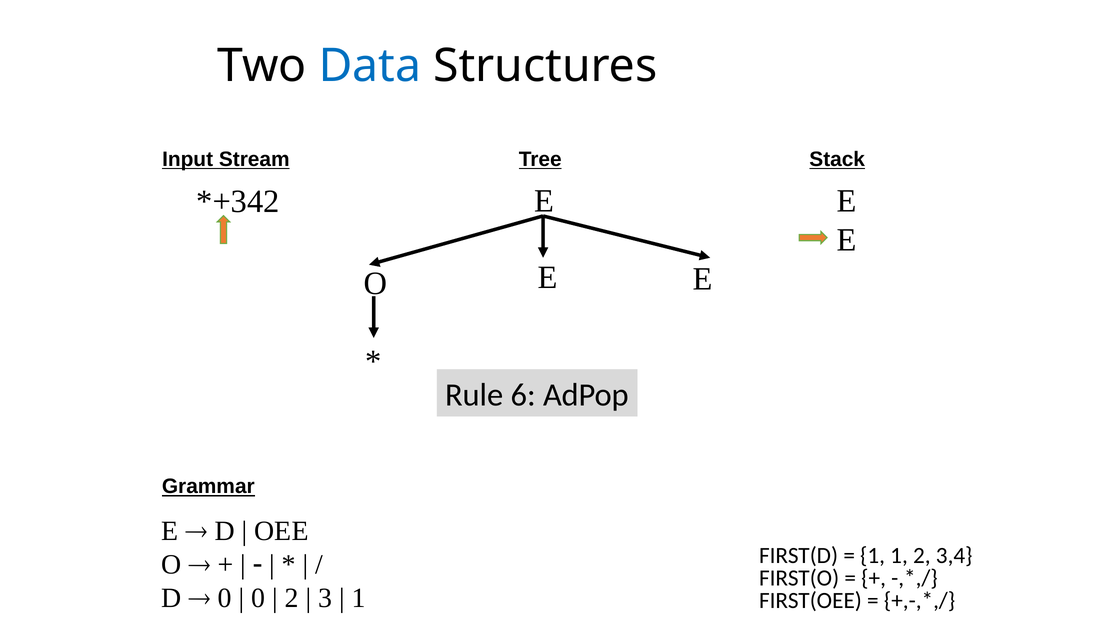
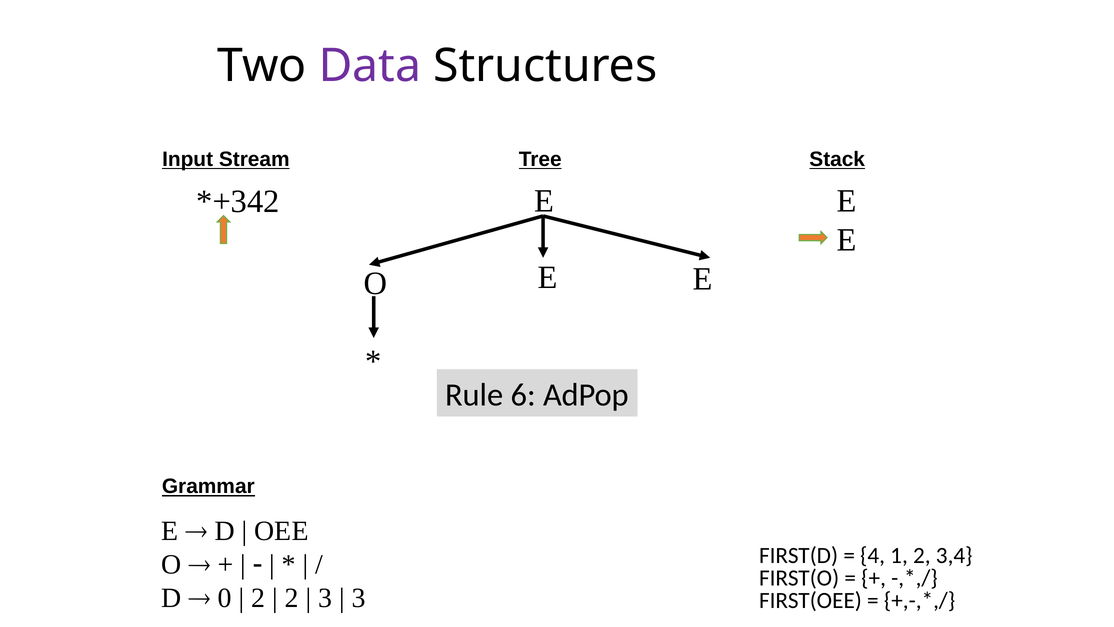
Data colour: blue -> purple (370, 66)
1: 1 -> 4 (873, 555)
0: 0 -> 2 (258, 598)
1: 1 -> 3 (359, 598)
